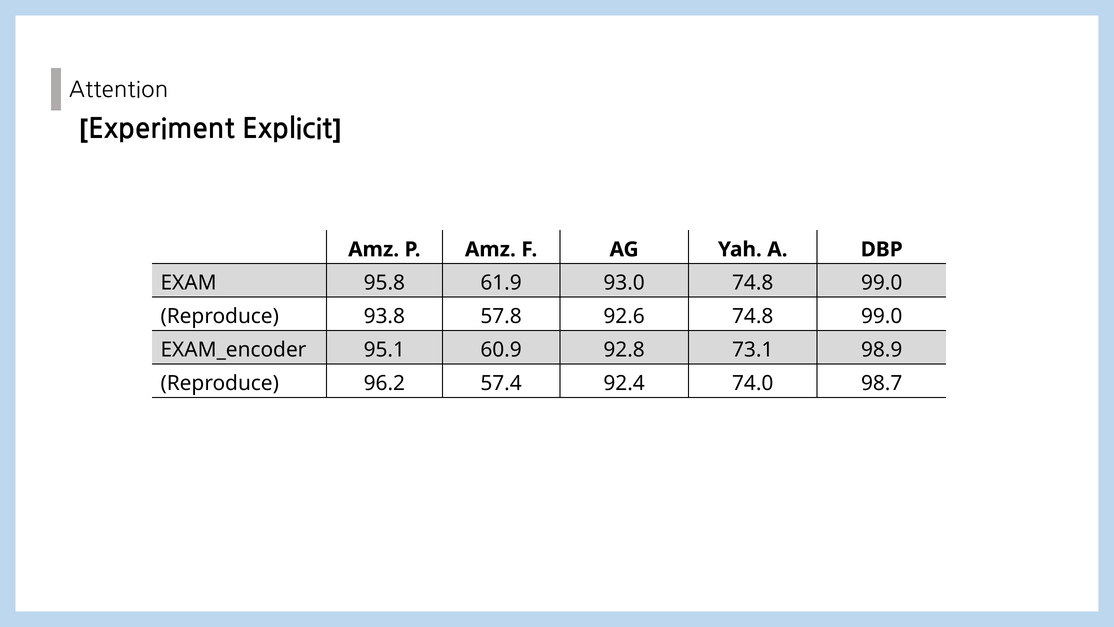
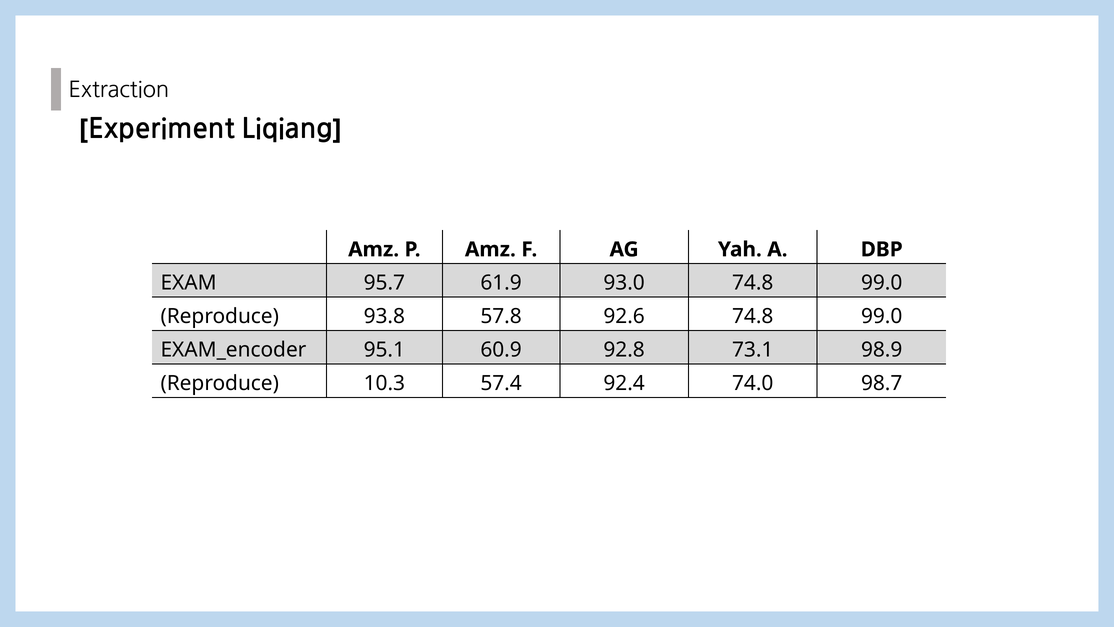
Attention: Attention -> Extraction (119, 90)
Explicit: Explicit -> Liqiang (287, 129)
95.8: 95.8 -> 95.7 (384, 283)
96.2: 96.2 -> 10.3 (384, 383)
